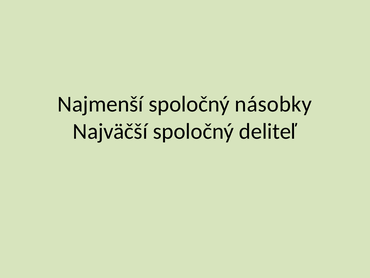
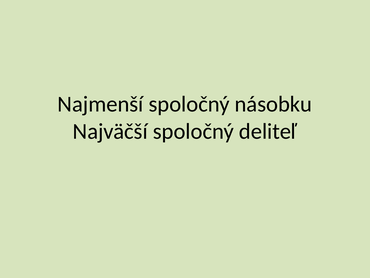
násobky: násobky -> násobku (273, 104)
